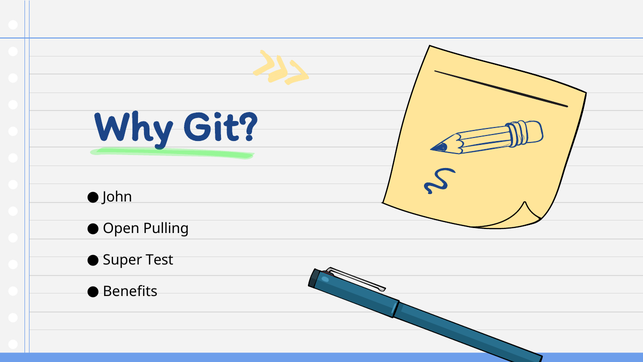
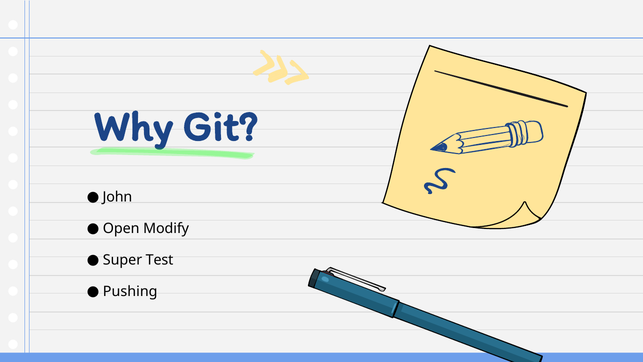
Pulling: Pulling -> Modify (166, 228)
Benefits: Benefits -> Pushing (130, 291)
